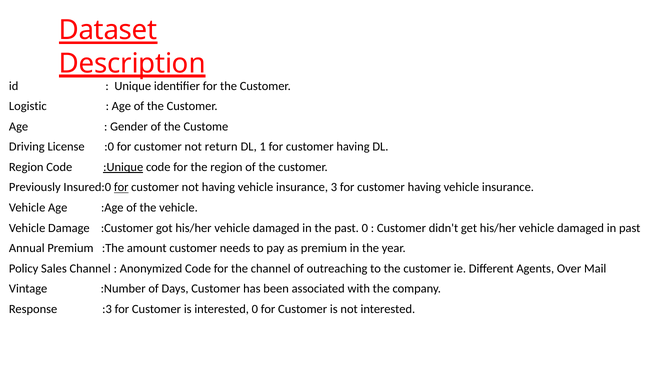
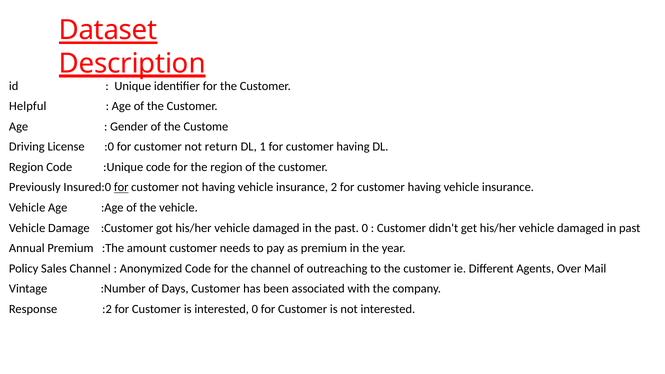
Logistic: Logistic -> Helpful (28, 106)
:Unique underline: present -> none (123, 167)
3: 3 -> 2 (334, 187)
:3: :3 -> :2 (107, 309)
